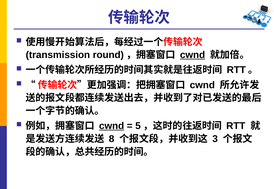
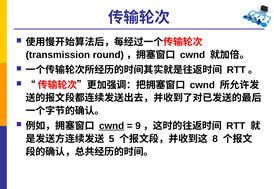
cwnd underline: present -> none (193, 55)
5: 5 -> 9 (138, 126)
8: 8 -> 5 (112, 139)
3: 3 -> 8 (215, 139)
